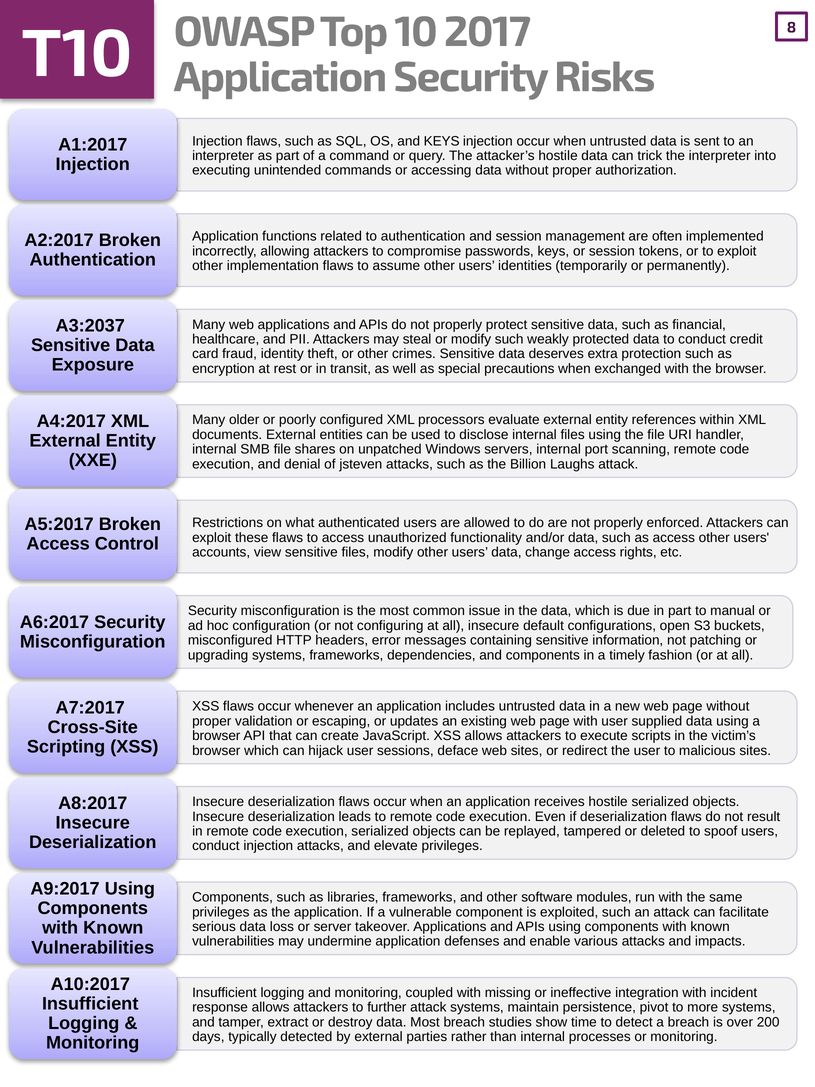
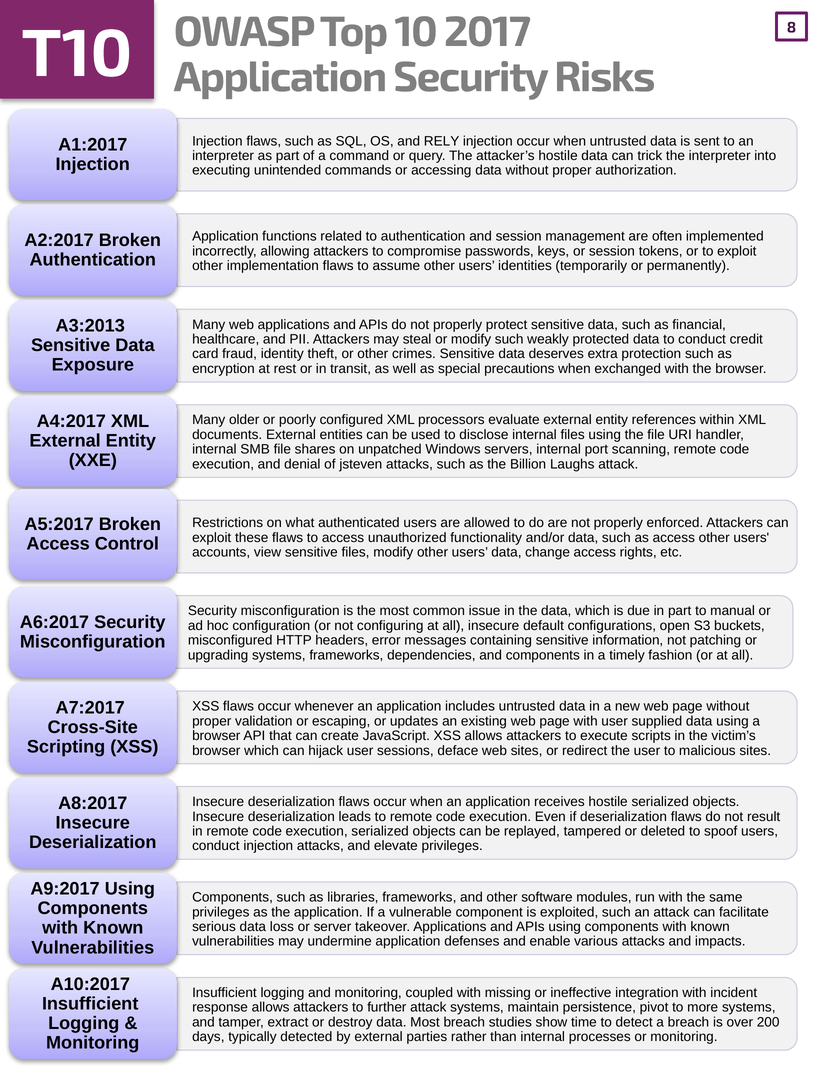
and KEYS: KEYS -> RELY (442, 141)
A3:2037: A3:2037 -> A3:2013 (90, 326)
